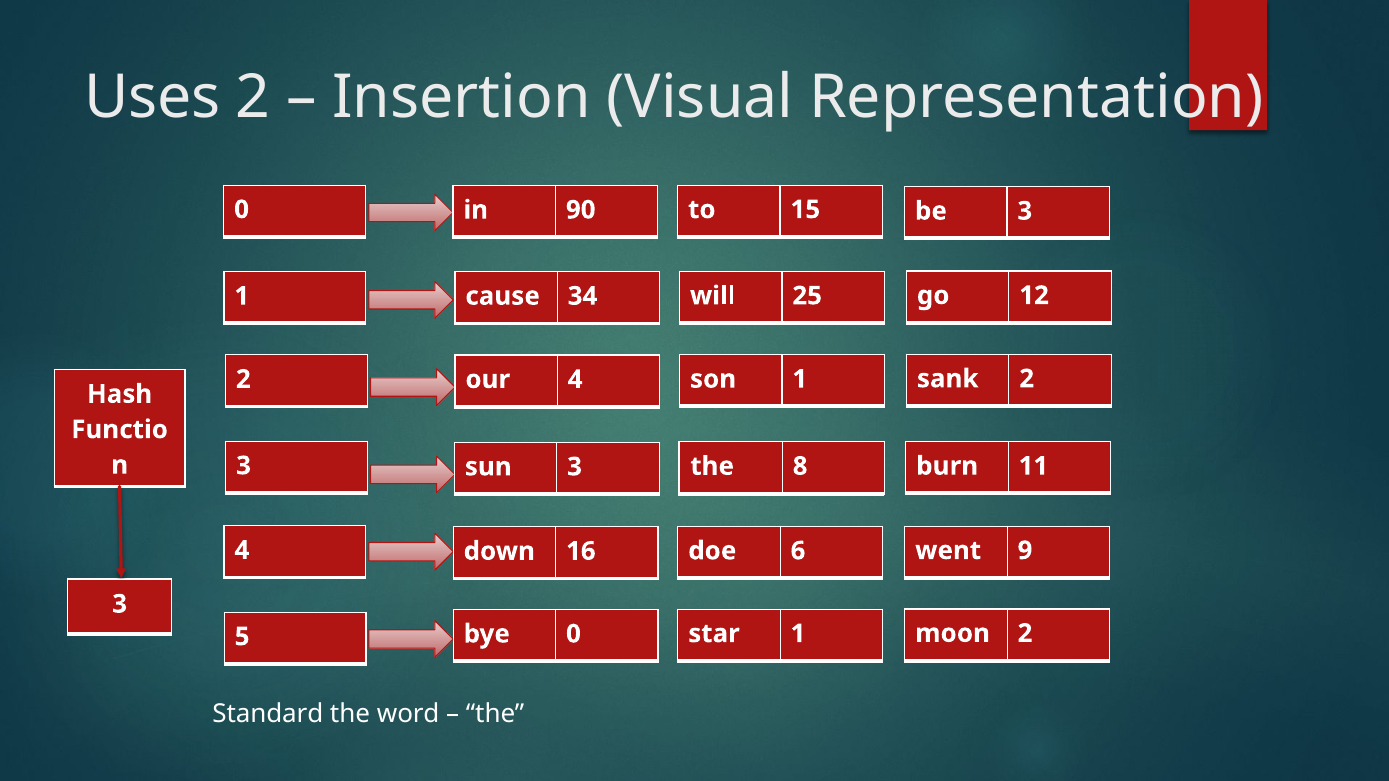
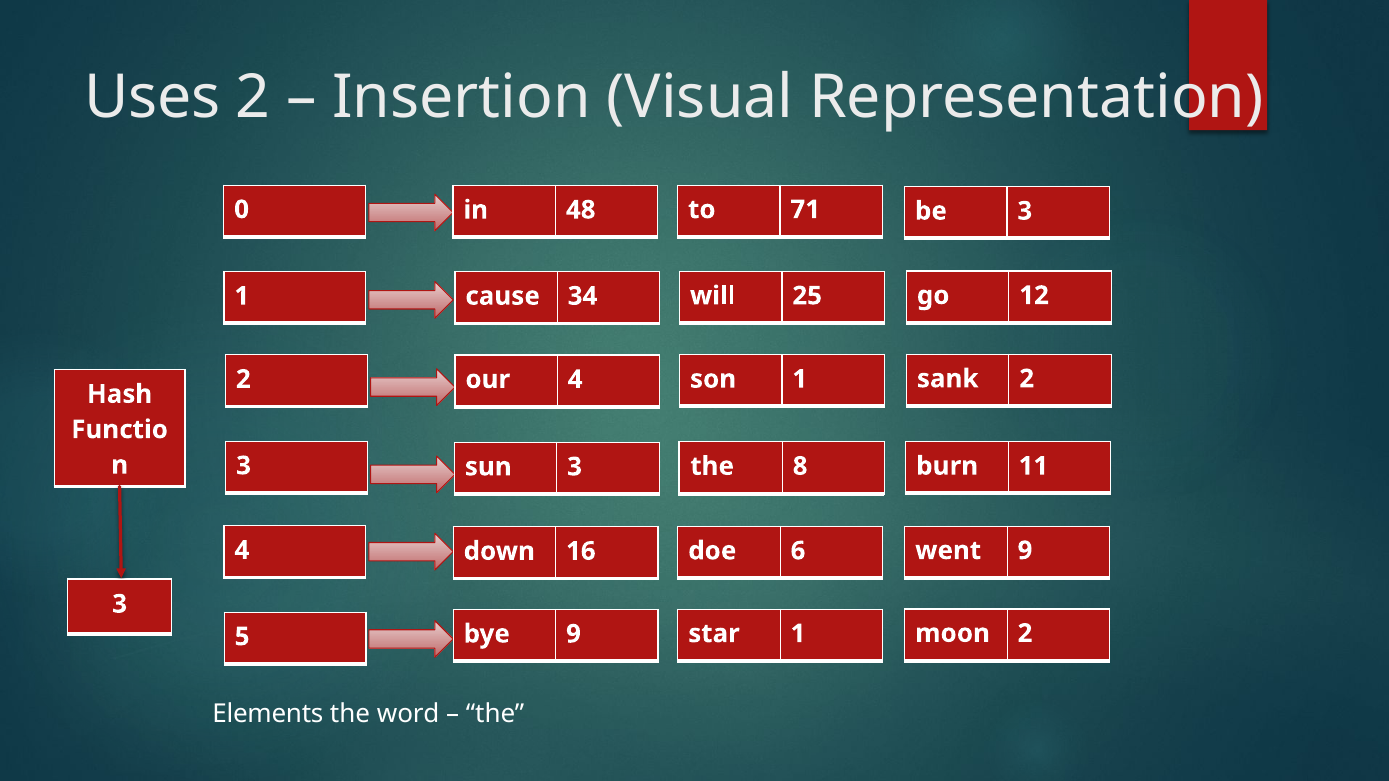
15: 15 -> 71 (805, 210)
90: 90 -> 48 (581, 210)
bye 0: 0 -> 9 (573, 634)
Standard: Standard -> Elements (268, 714)
